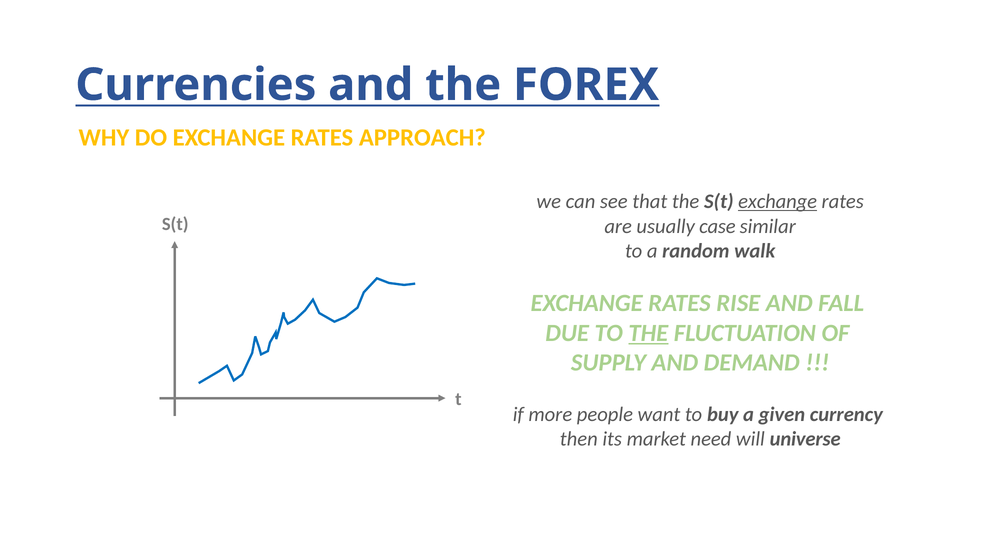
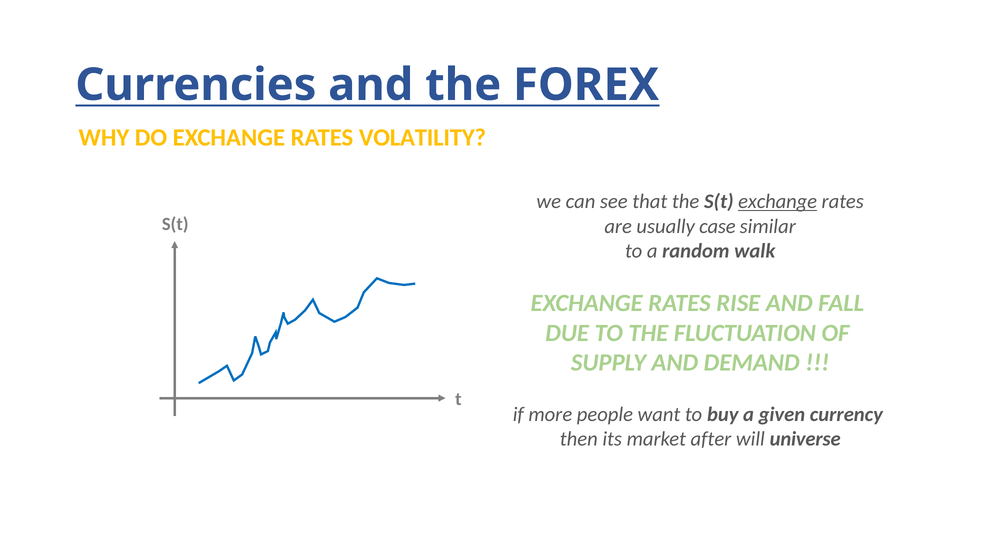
APPROACH: APPROACH -> VOLATILITY (422, 138)
THE underline: present -> none (648, 333)
need: need -> after (711, 439)
